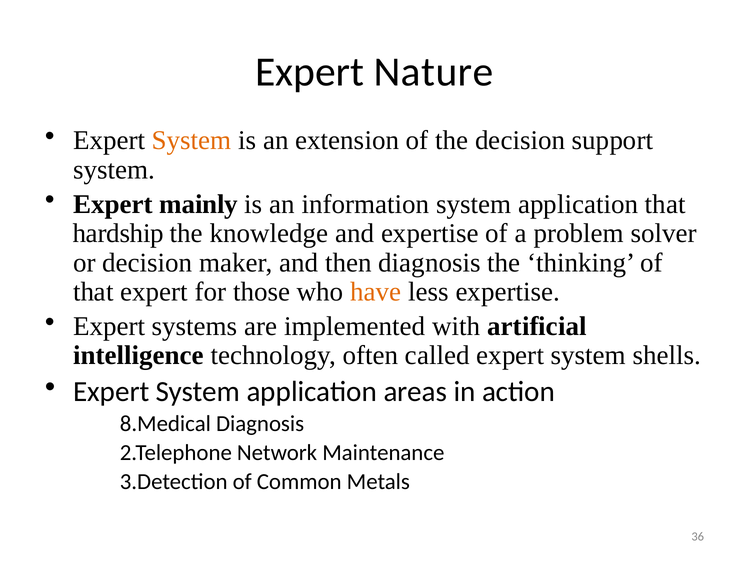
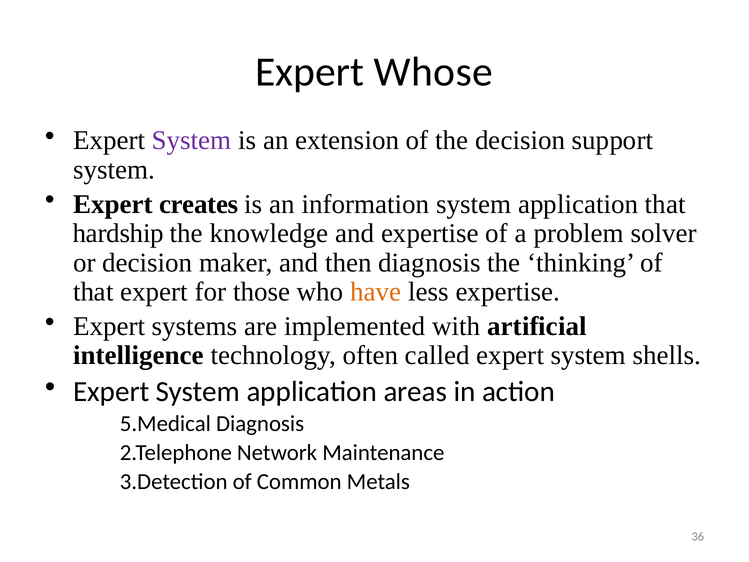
Nature: Nature -> Whose (433, 72)
System colour: orange -> purple (192, 140)
mainly: mainly -> creates (199, 204)
8.Medical: 8.Medical -> 5.Medical (165, 423)
